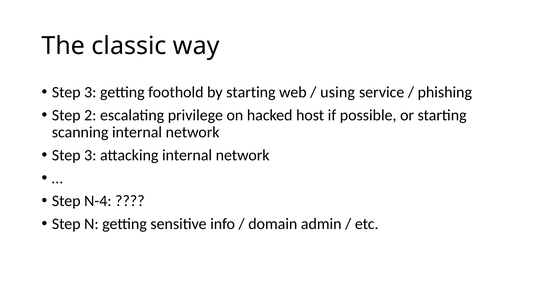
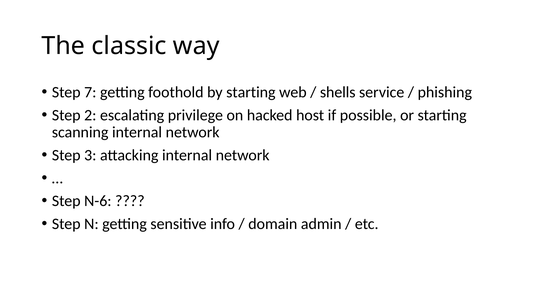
3: 3 -> 7 (90, 92)
using: using -> shells (338, 92)
N-4: N-4 -> N-6 (98, 201)
